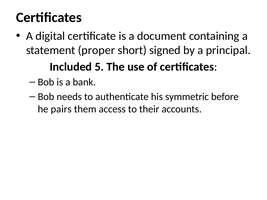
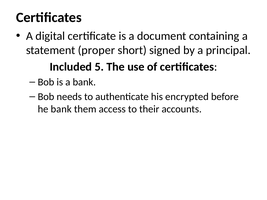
symmetric: symmetric -> encrypted (187, 97)
he pairs: pairs -> bank (61, 109)
